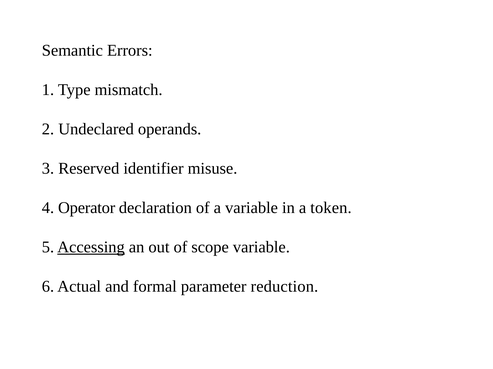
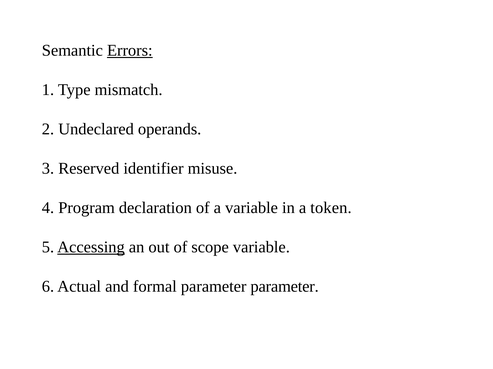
Errors underline: none -> present (130, 51)
Operator: Operator -> Program (87, 208)
parameter reduction: reduction -> parameter (285, 287)
